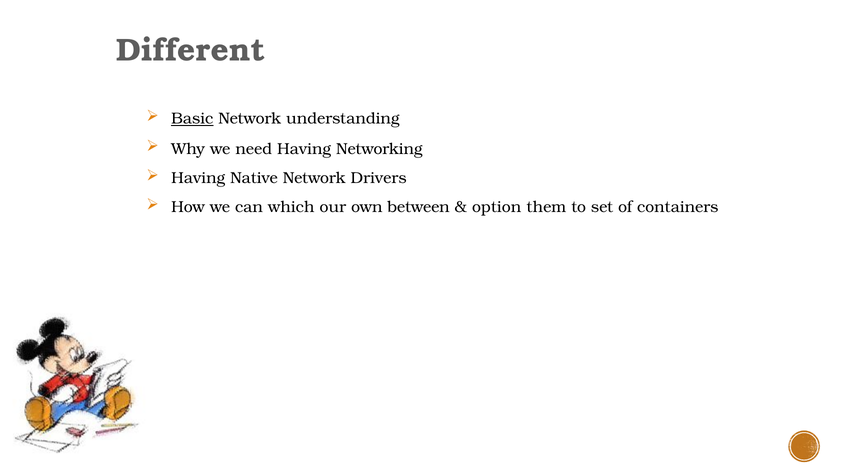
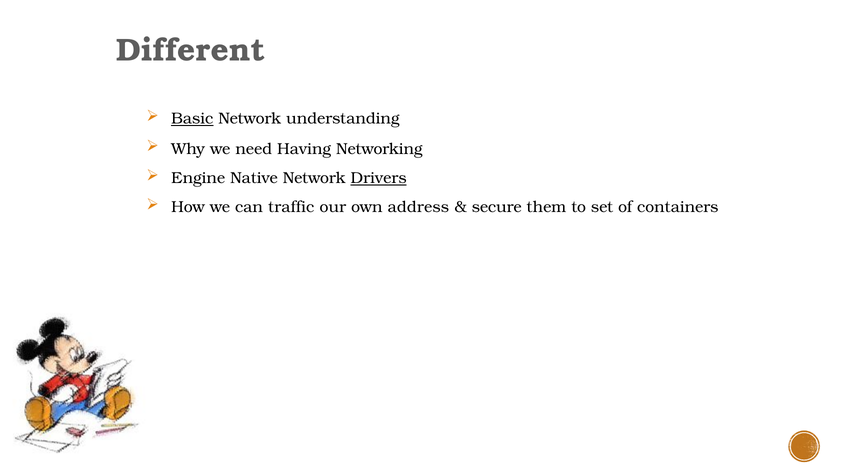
Having: Having -> Engine (198, 178)
Drivers underline: none -> present (379, 178)
which: which -> traffic (291, 207)
between: between -> address (418, 207)
option: option -> secure (497, 207)
